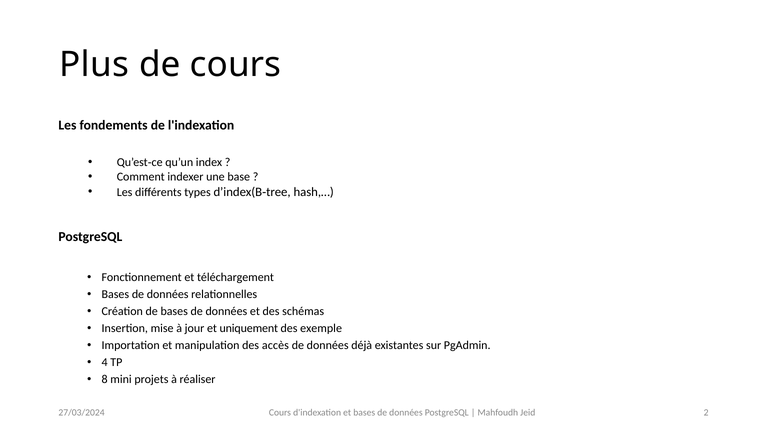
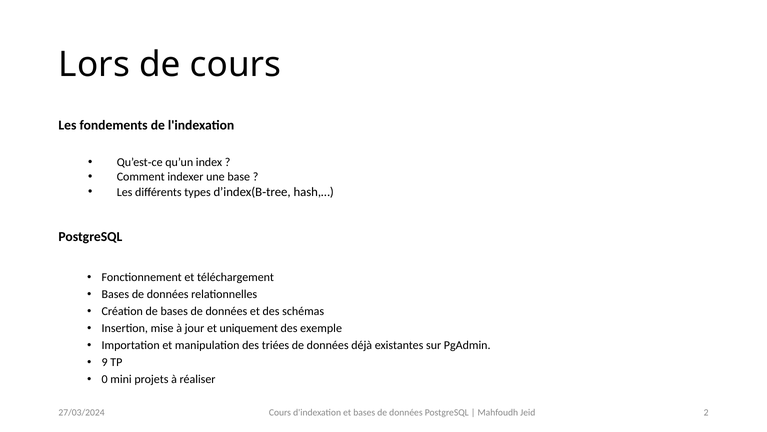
Plus: Plus -> Lors (94, 64)
accès: accès -> triées (275, 345)
4: 4 -> 9 (105, 362)
8: 8 -> 0 (105, 379)
